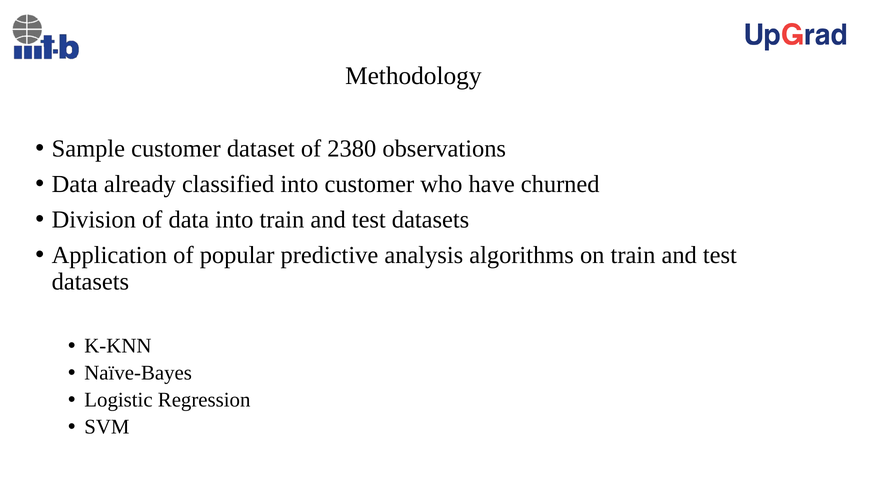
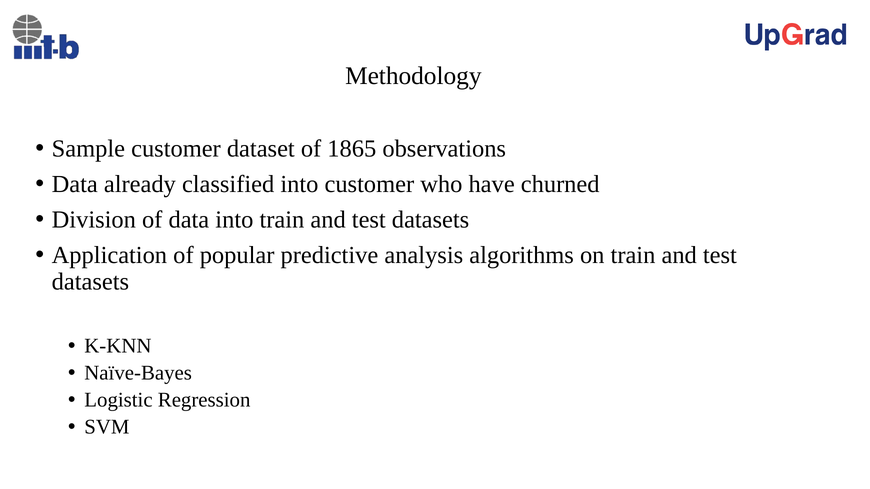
2380: 2380 -> 1865 (352, 149)
